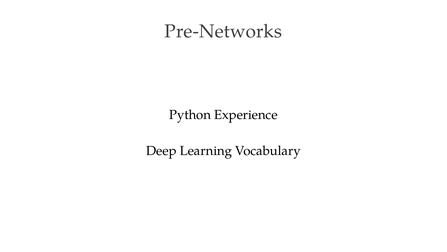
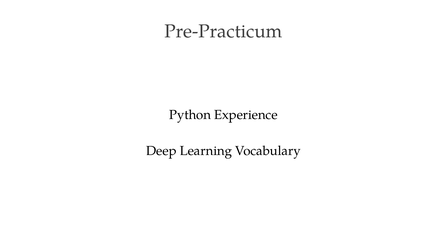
Pre-Networks: Pre-Networks -> Pre-Practicum (223, 31)
